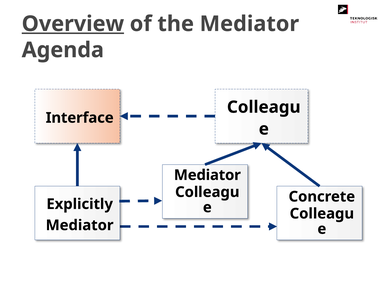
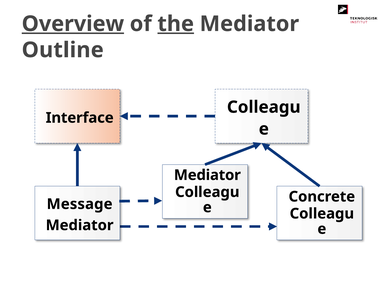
the underline: none -> present (176, 24)
Agenda: Agenda -> Outline (63, 50)
Explicitly: Explicitly -> Message (80, 204)
